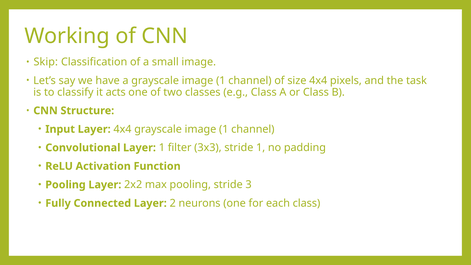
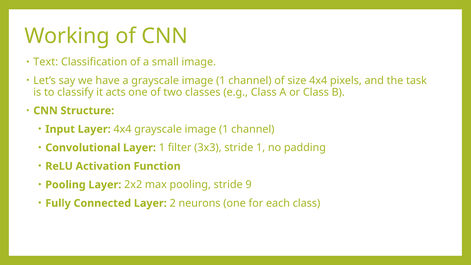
Skip: Skip -> Text (46, 62)
3: 3 -> 9 (249, 185)
